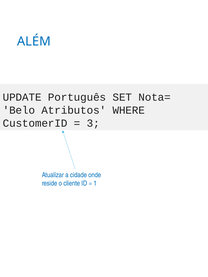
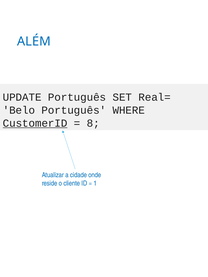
Nota=: Nota= -> Real= (155, 97)
Belo Atributos: Atributos -> Português (74, 110)
CustomerID underline: none -> present (35, 123)
3: 3 -> 8 (93, 123)
